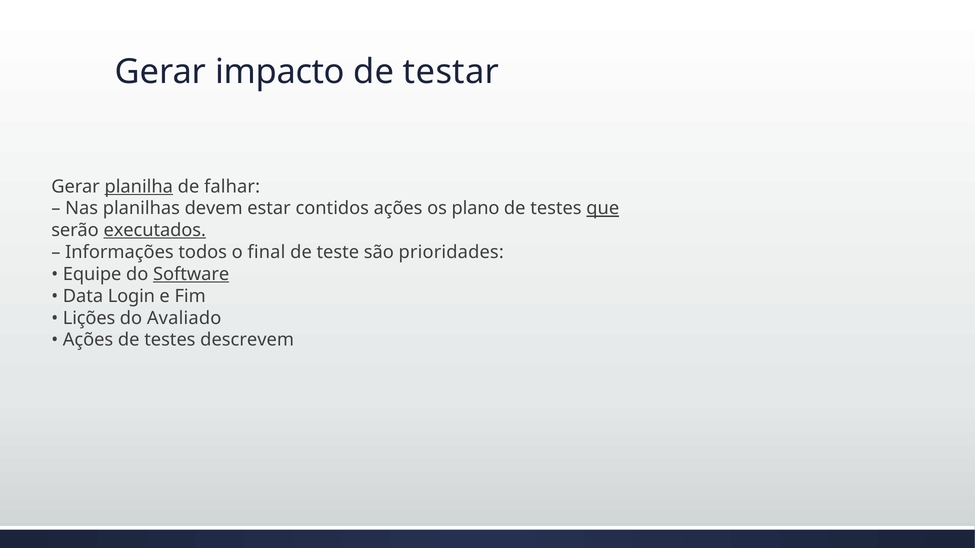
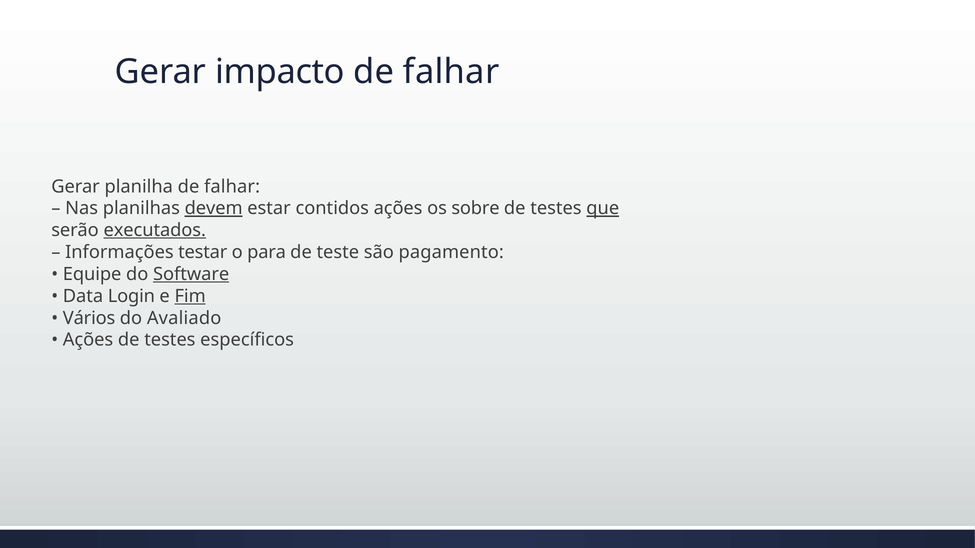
testar: testar -> falhar (451, 72)
planilha underline: present -> none (139, 187)
devem underline: none -> present (214, 209)
plano: plano -> sobre (476, 209)
todos: todos -> testar (203, 252)
final: final -> para (267, 252)
prioridades: prioridades -> pagamento (451, 252)
Fim underline: none -> present (190, 296)
Lições: Lições -> Vários (89, 318)
descrevem: descrevem -> específicos (247, 340)
